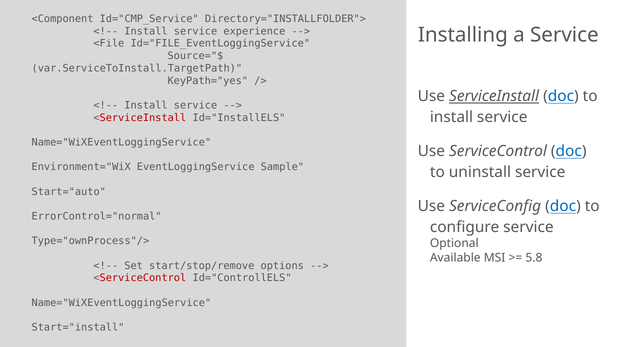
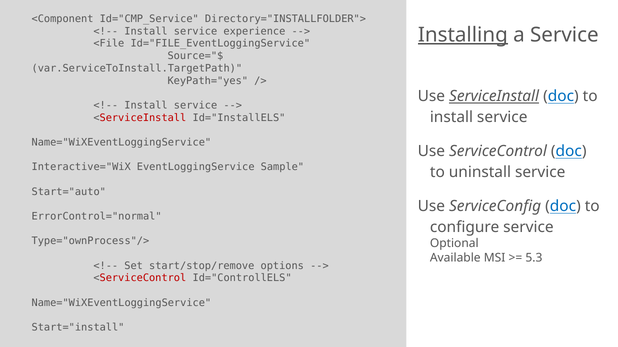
Installing underline: none -> present (463, 35)
Environment="WiX: Environment="WiX -> Interactive="WiX (81, 167)
5.8: 5.8 -> 5.3 (534, 258)
